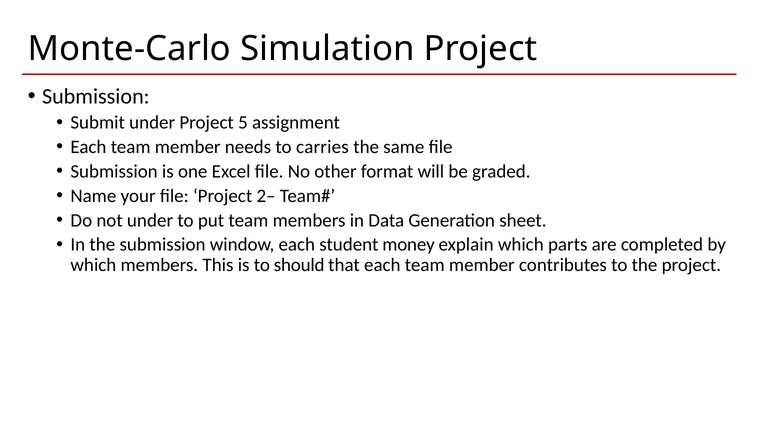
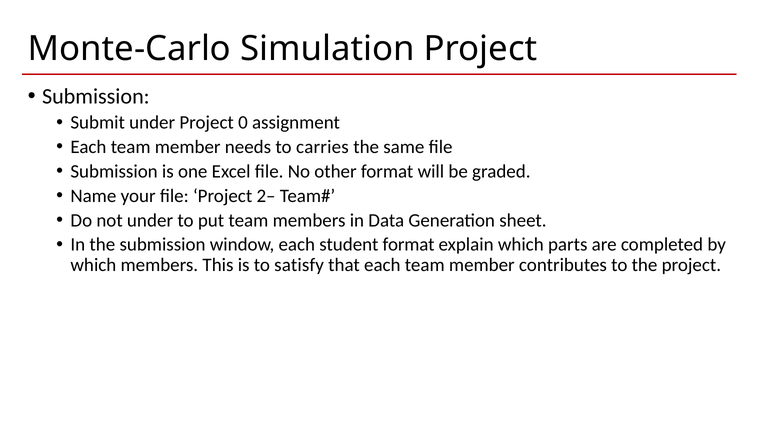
5: 5 -> 0 (243, 123)
student money: money -> format (409, 245)
should: should -> satisfy (299, 265)
